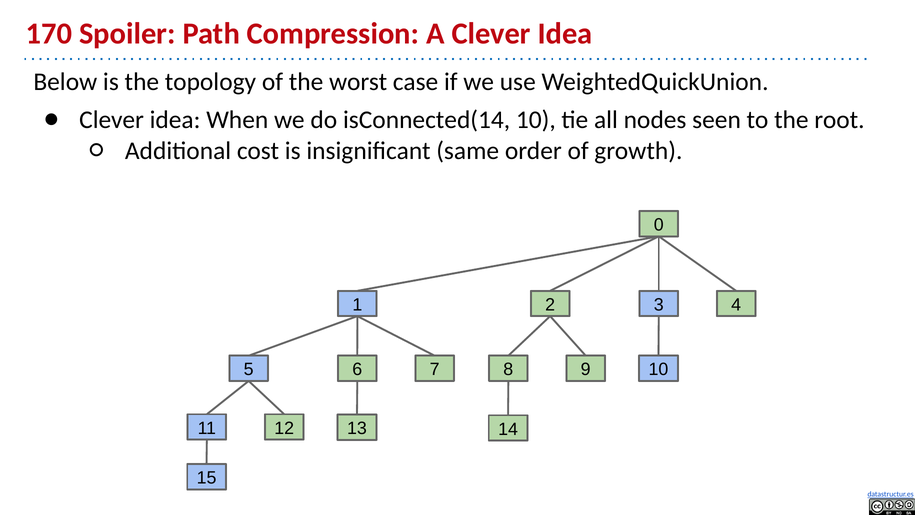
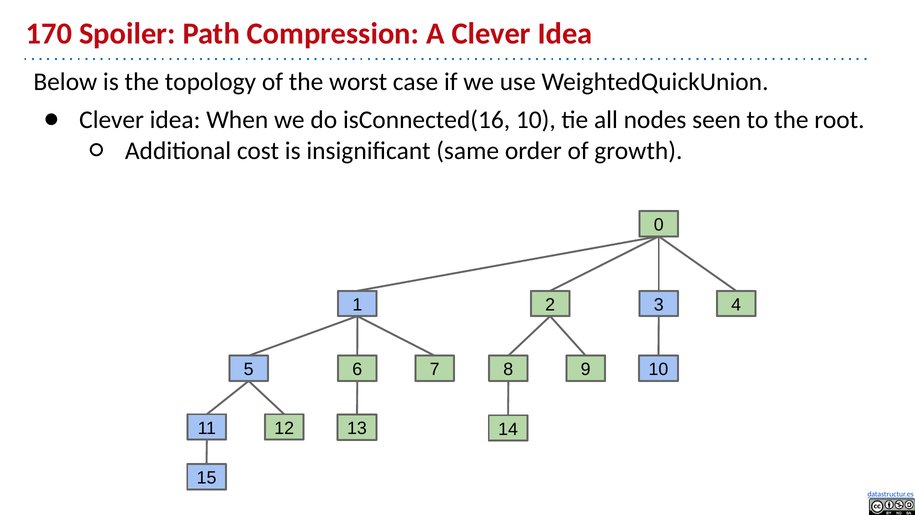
isConnected(14: isConnected(14 -> isConnected(16 (427, 120)
